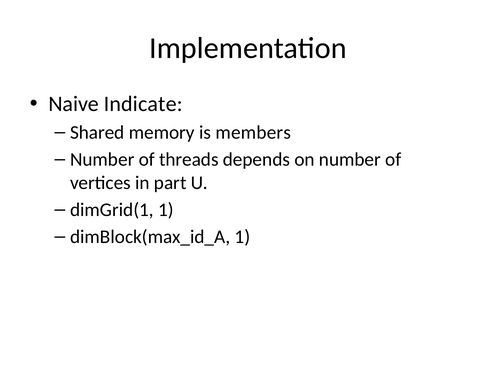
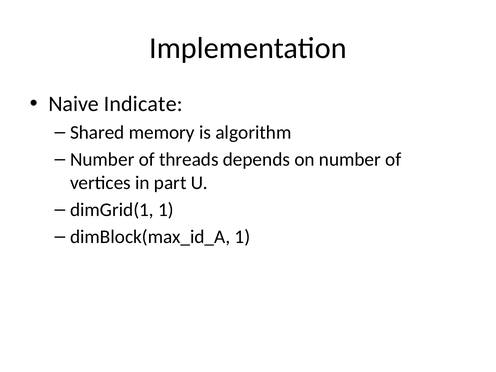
members: members -> algorithm (253, 133)
